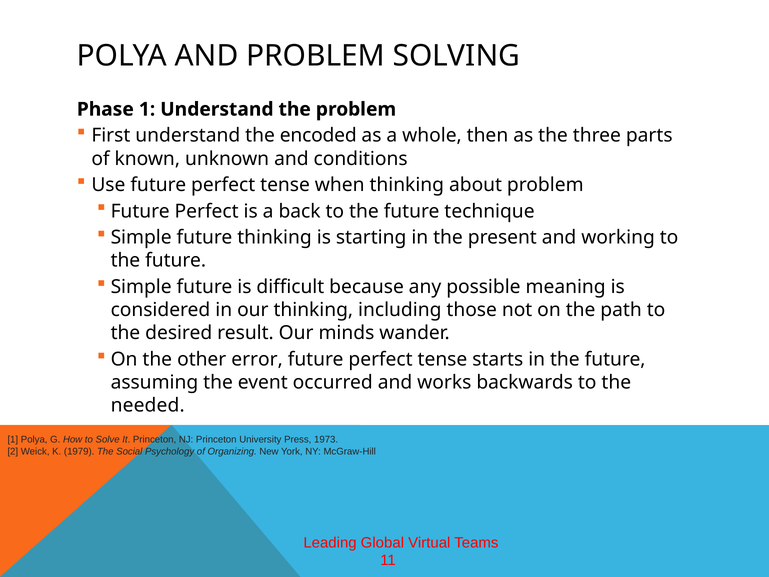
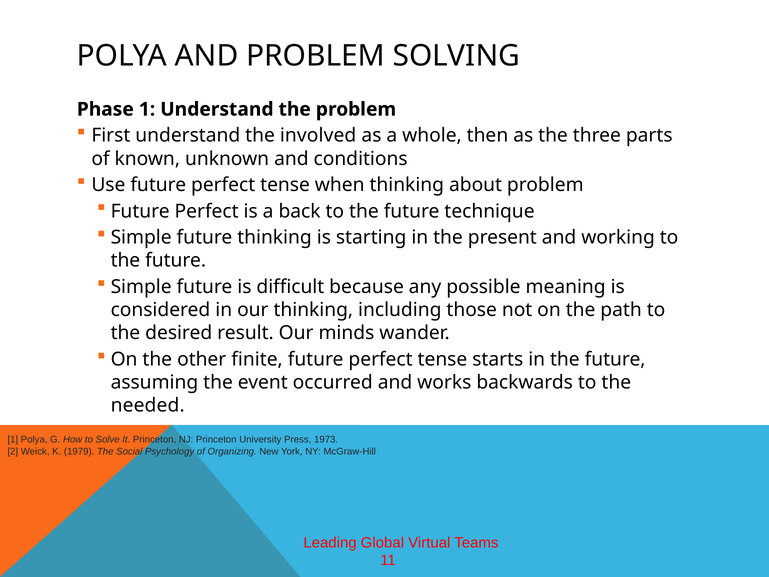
encoded: encoded -> involved (318, 136)
error: error -> finite (257, 359)
